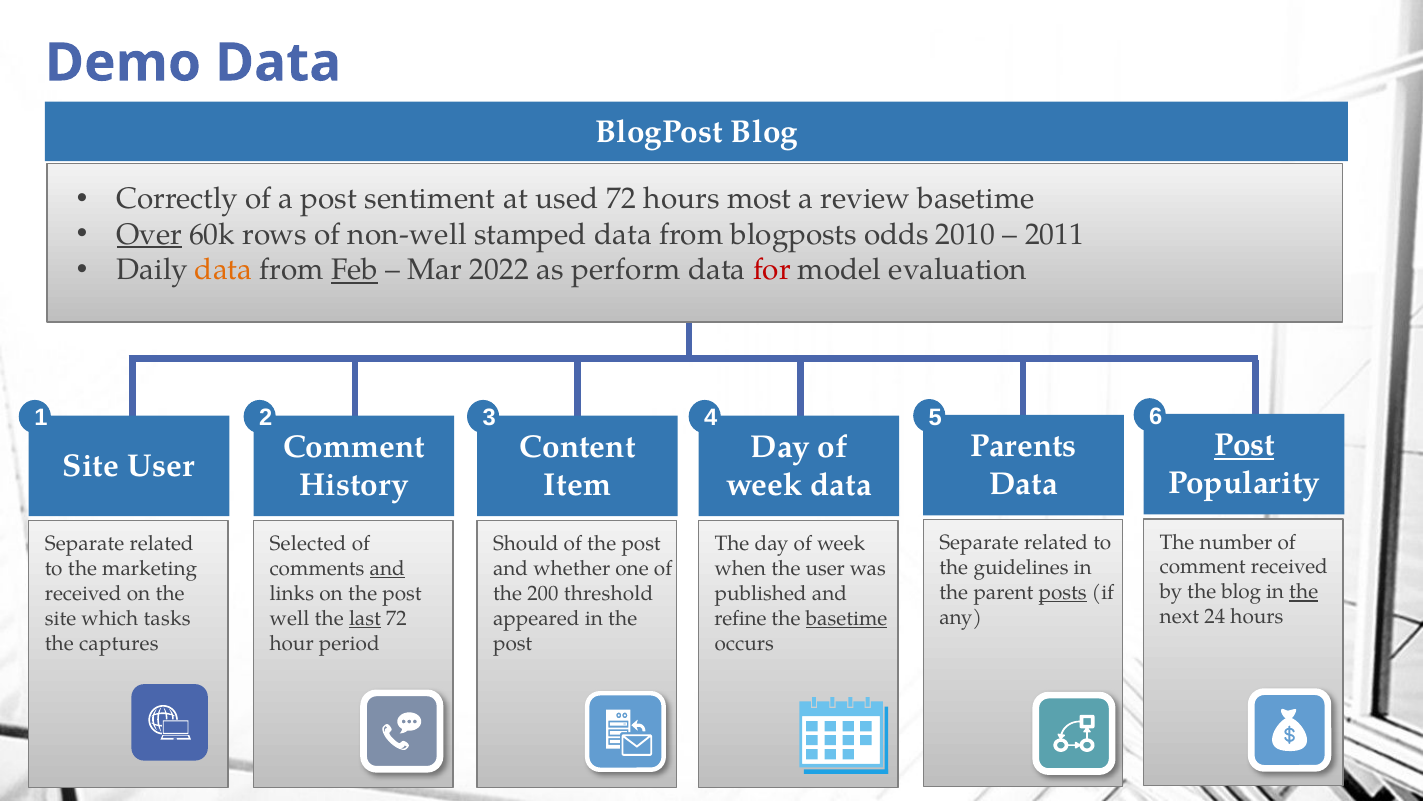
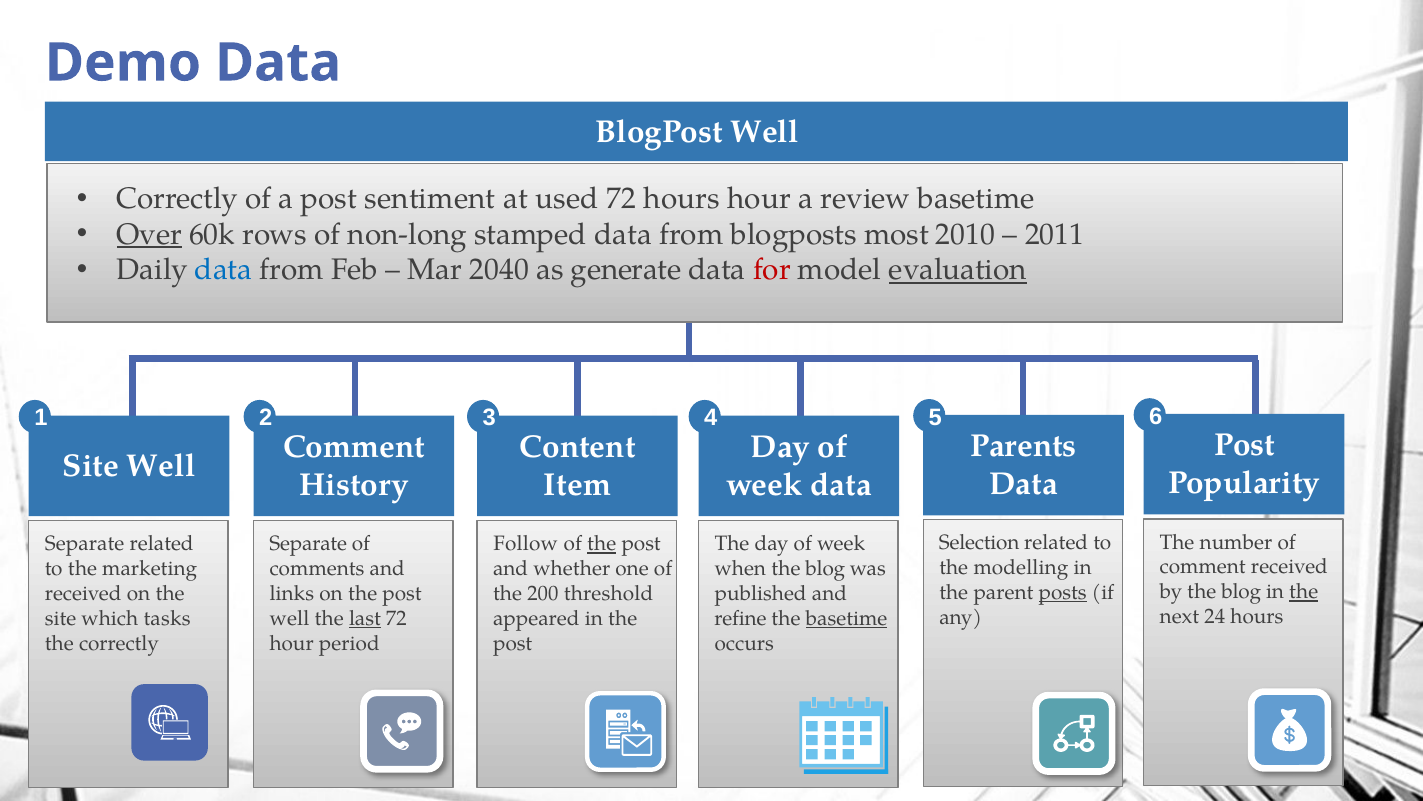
BlogPost Blog: Blog -> Well (765, 132)
hours most: most -> hour (759, 199)
non-well: non-well -> non-long (407, 234)
odds: odds -> most (897, 234)
data colour: orange -> blue (224, 270)
Feb underline: present -> none (355, 270)
2022: 2022 -> 2040 (499, 270)
perform: perform -> generate (626, 270)
evaluation underline: none -> present (958, 270)
Post underline: present -> none (1244, 445)
Site User: User -> Well (161, 466)
Separate: Separate -> Selection (979, 543)
Selected: Selected -> Separate (308, 544)
Should: Should -> Follow (526, 544)
the underline: none -> present (602, 544)
guidelines: guidelines -> modelling (1021, 568)
and underline: present -> none (387, 569)
when the user: user -> blog (825, 569)
the captures: captures -> correctly (119, 643)
